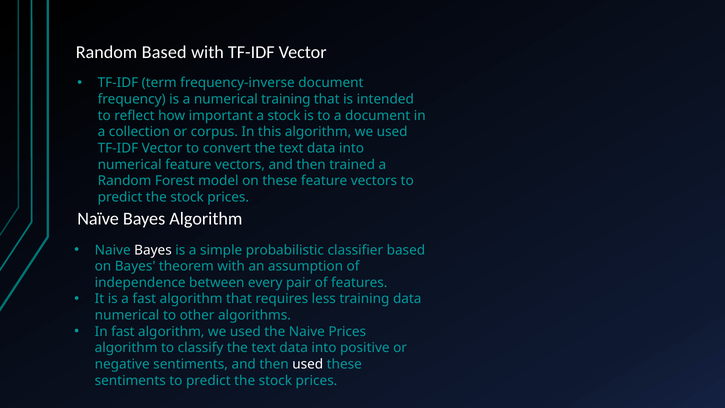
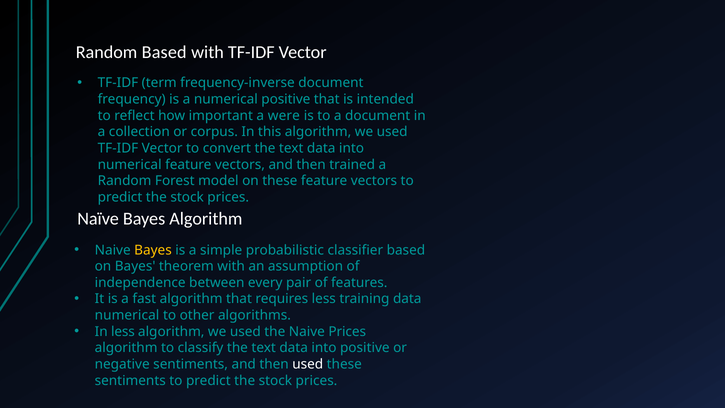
numerical training: training -> positive (286, 99)
a stock: stock -> were (284, 116)
Bayes colour: white -> yellow (153, 250)
In fast: fast -> less (123, 332)
